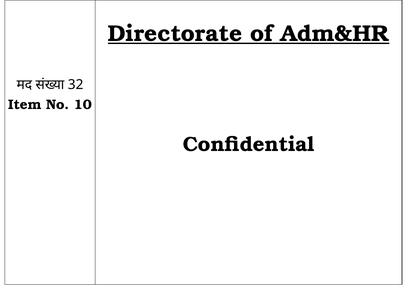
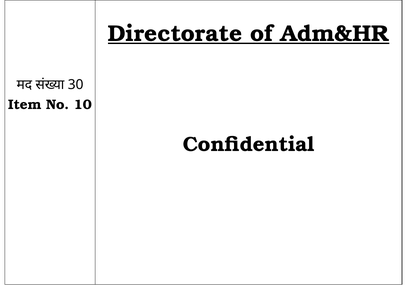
32: 32 -> 30 (76, 85)
